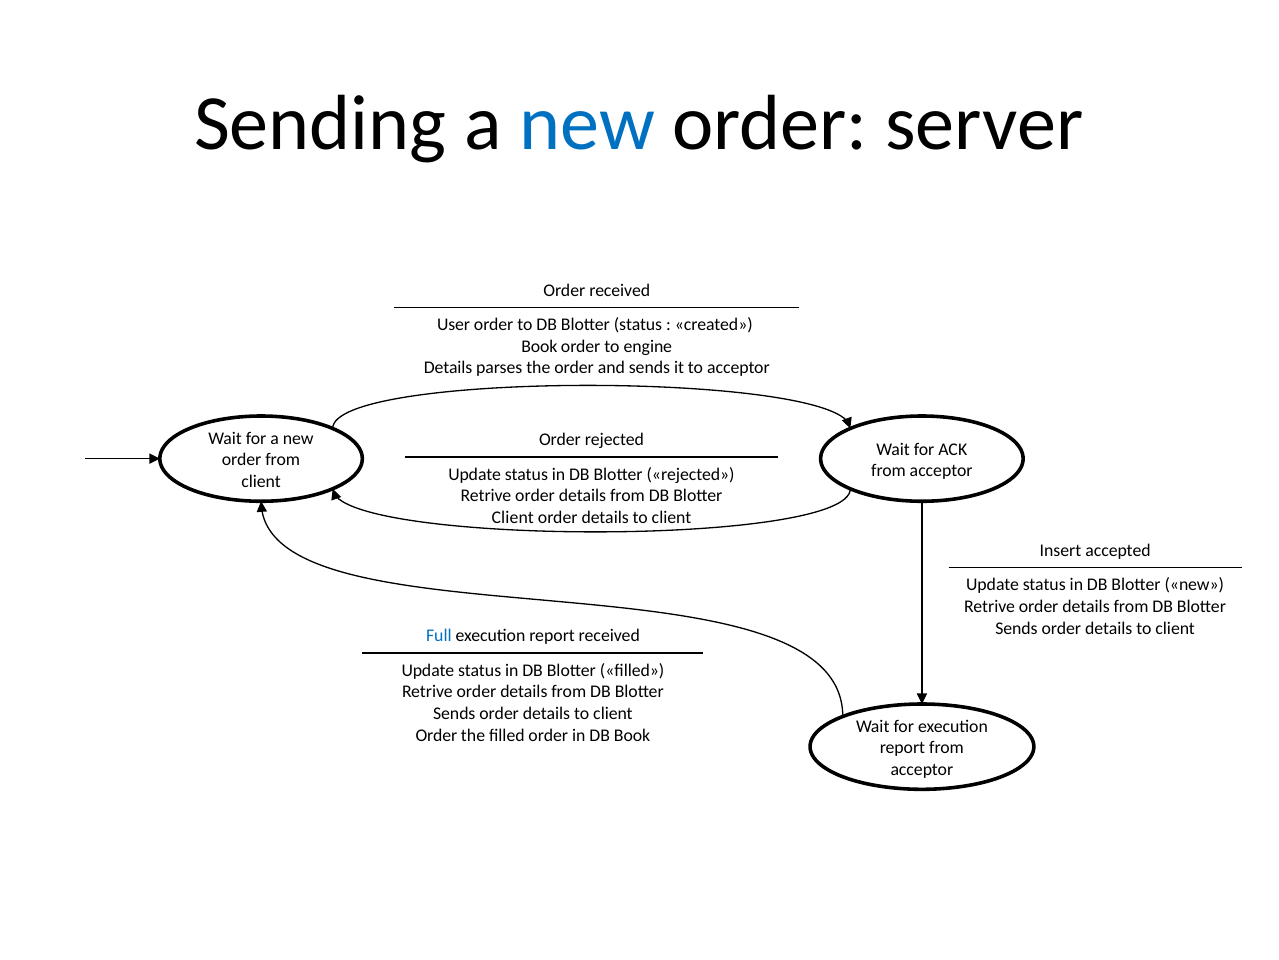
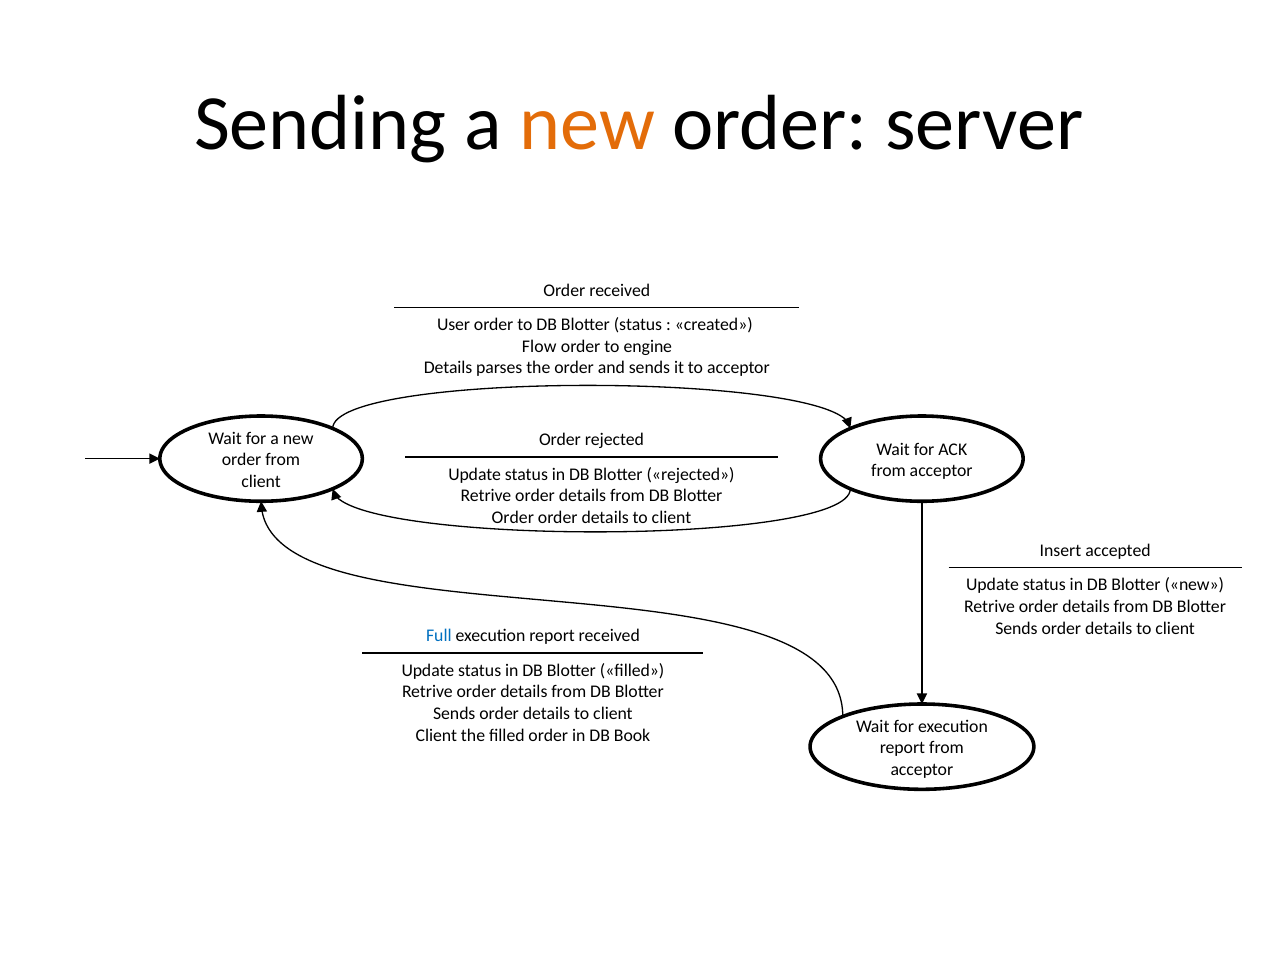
new colour: blue -> orange (587, 124)
Book: Book -> Flow (539, 346)
Client: Client -> Order (513, 517)
Order: Order -> Client (436, 735)
